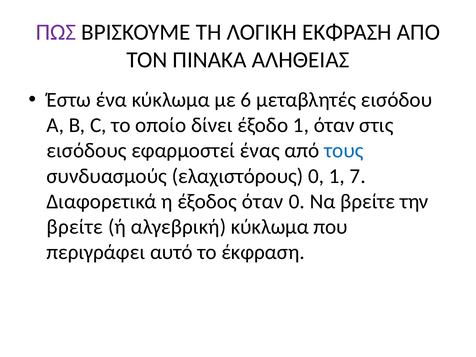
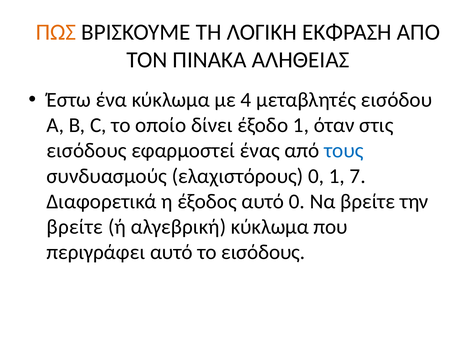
ΠΩΣ colour: purple -> orange (56, 32)
6: 6 -> 4 (246, 100)
έξοδος όταν: όταν -> αυτό (263, 201)
το έκφραση: έκφραση -> εισόδους (263, 252)
